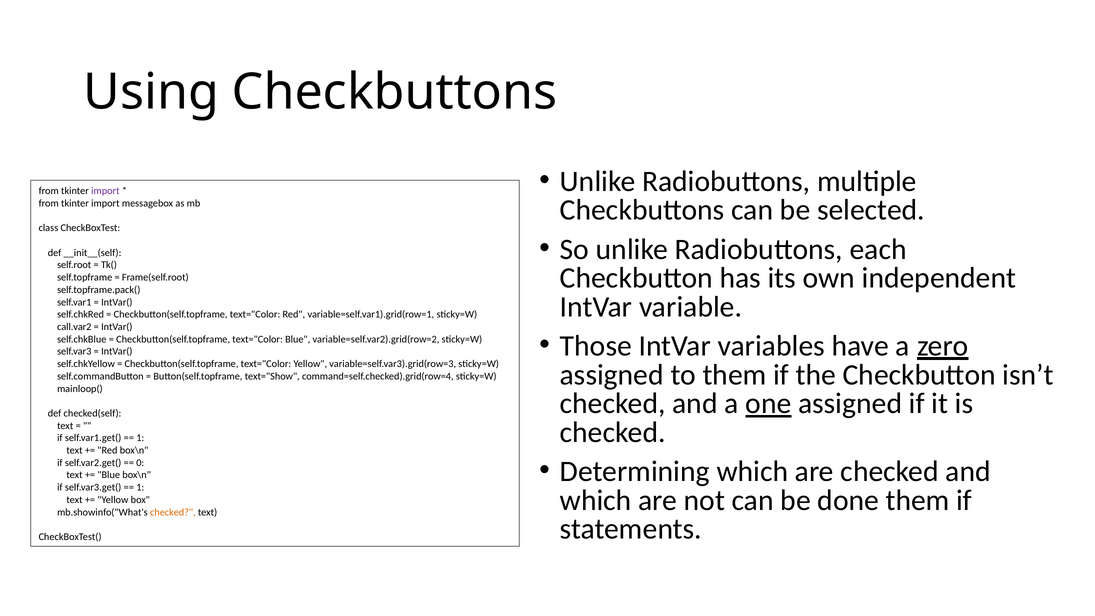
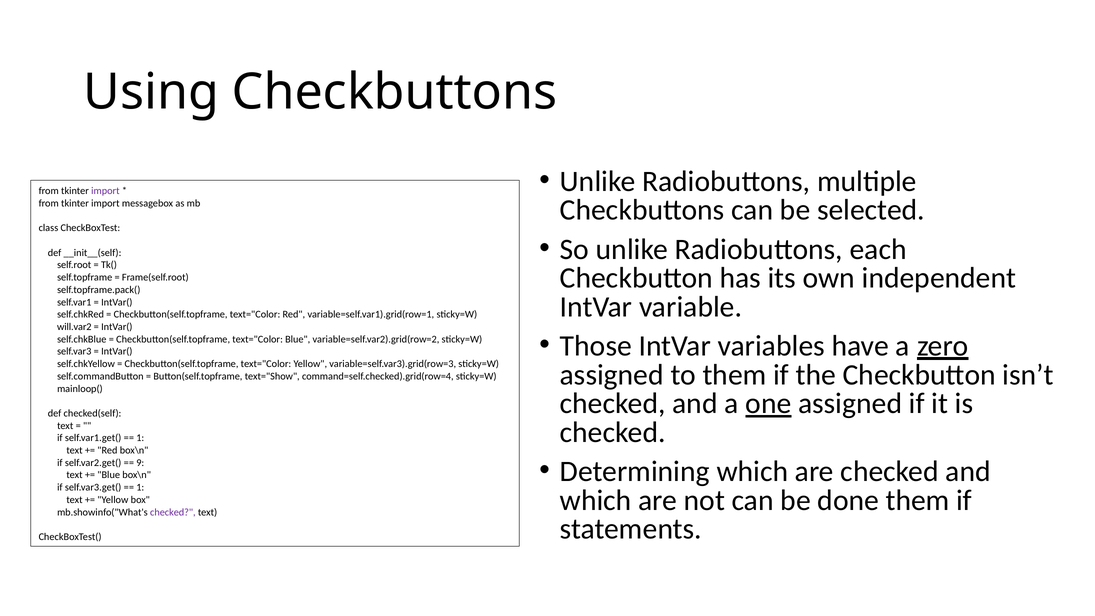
call.var2: call.var2 -> will.var2 (74, 327)
0: 0 -> 9 (140, 463)
checked colour: orange -> purple (173, 512)
